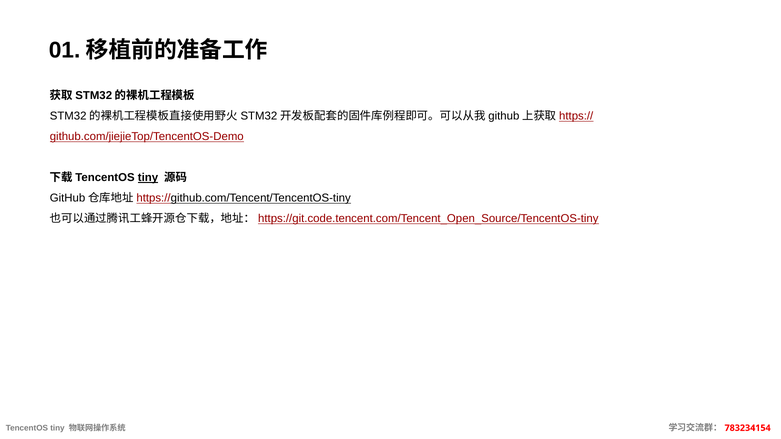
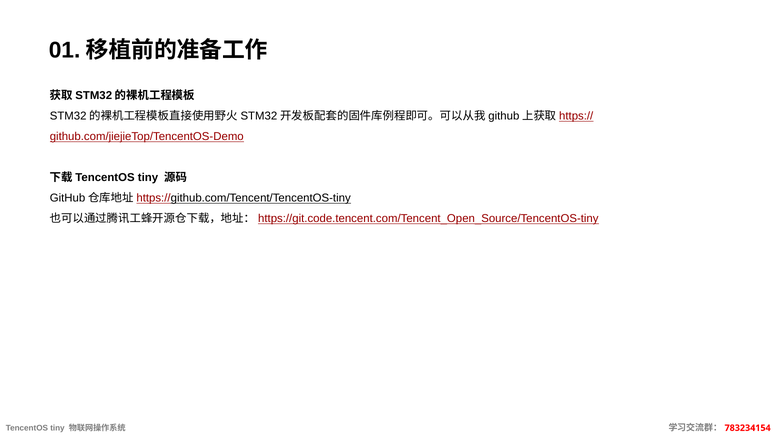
tiny underline: present -> none (148, 178)
